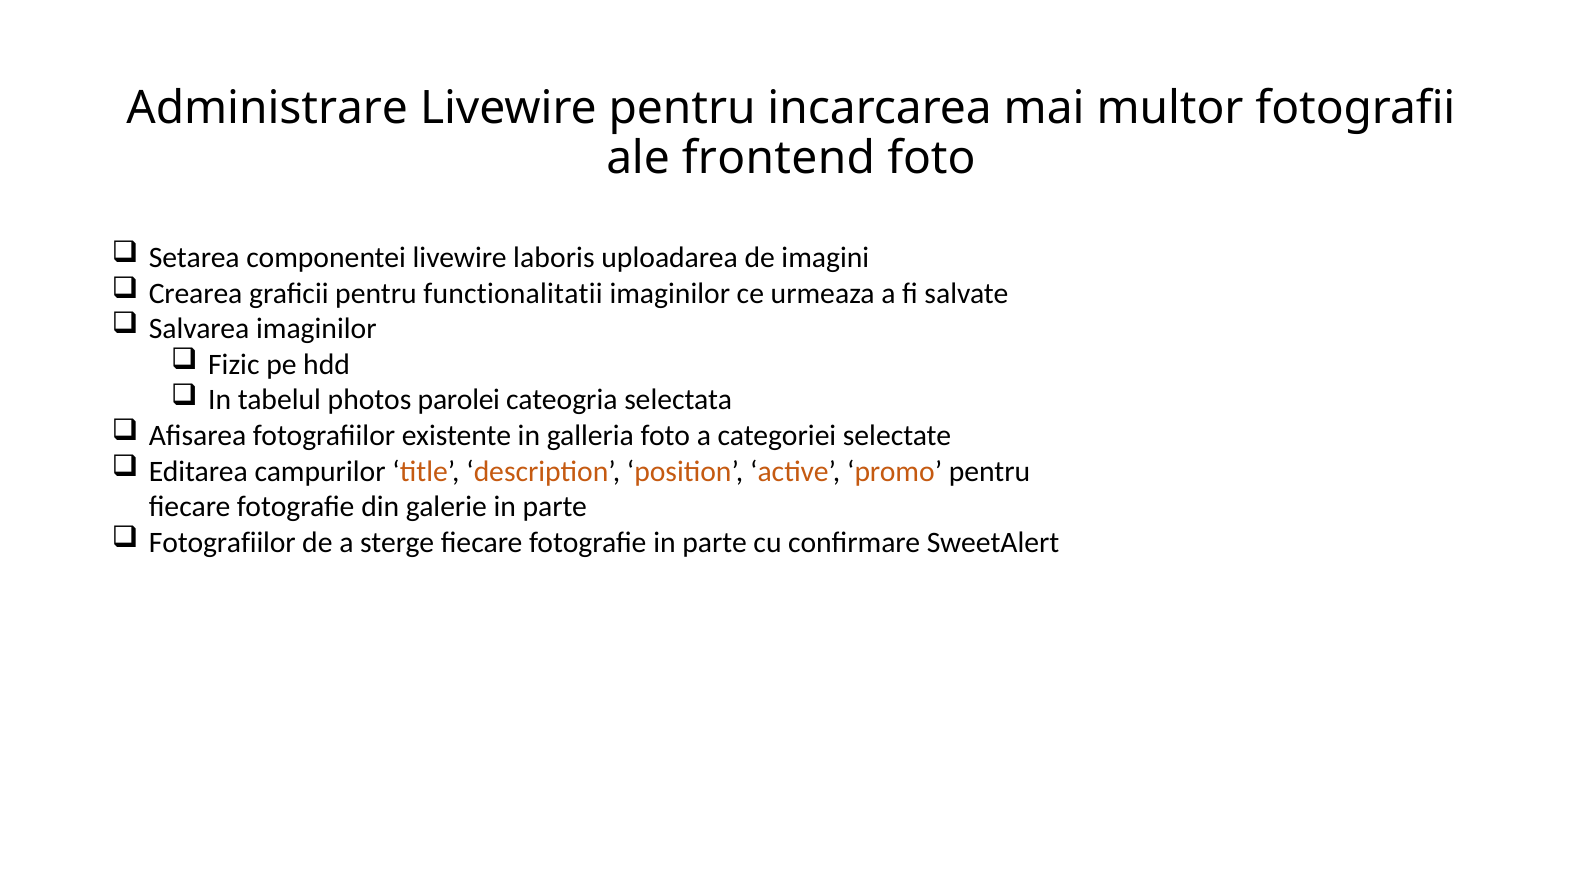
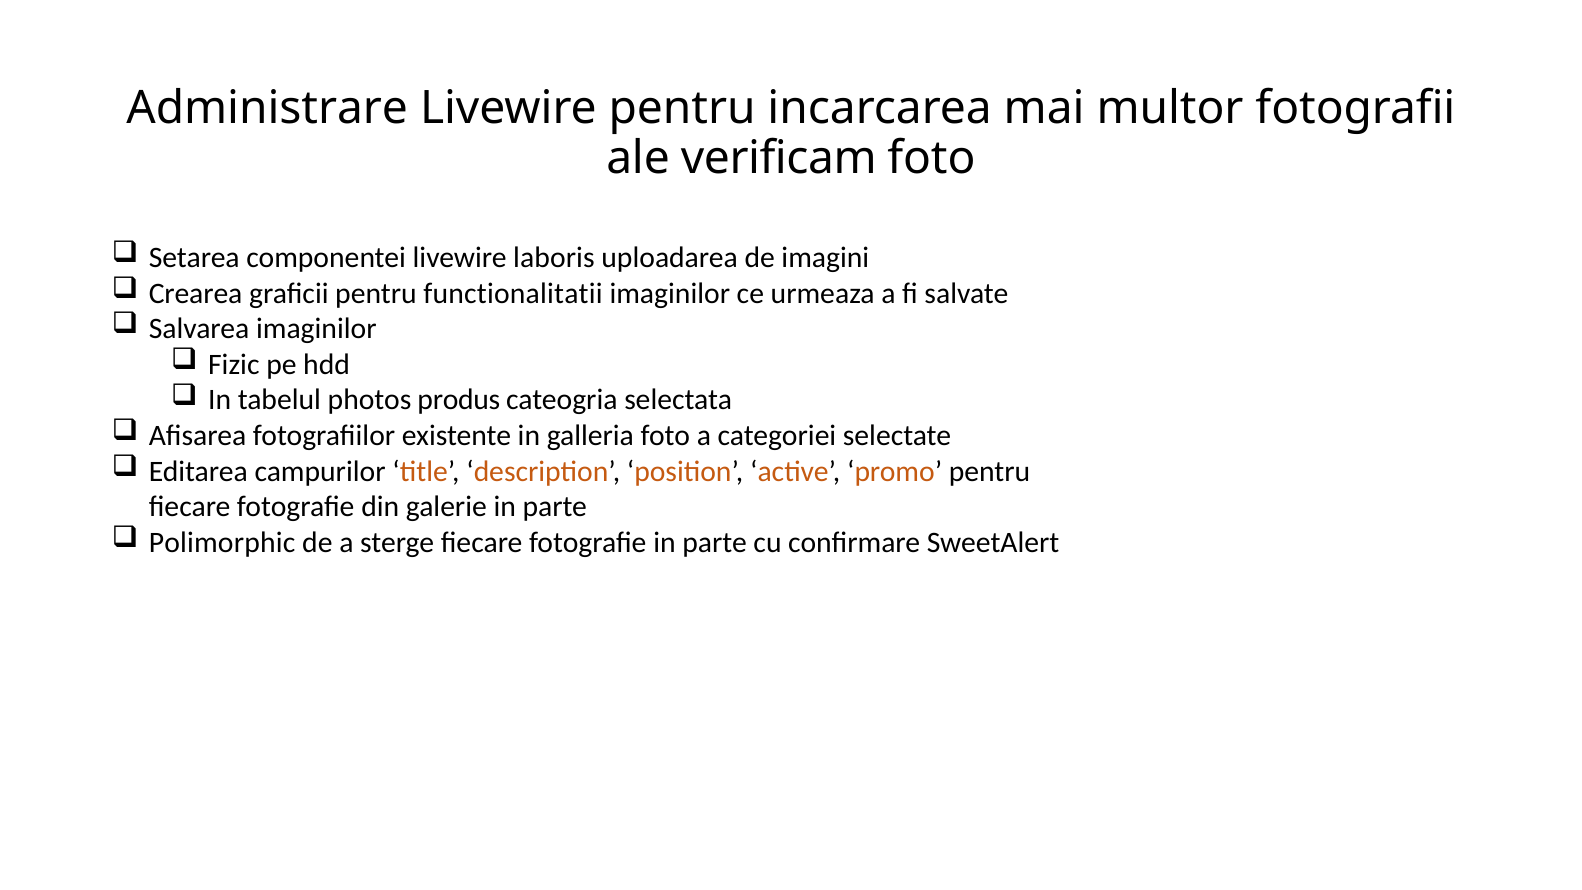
frontend: frontend -> verificam (779, 158)
parolei: parolei -> produs (459, 400)
Fotografiilor: Fotografiilor -> Polimorphic (222, 542)
